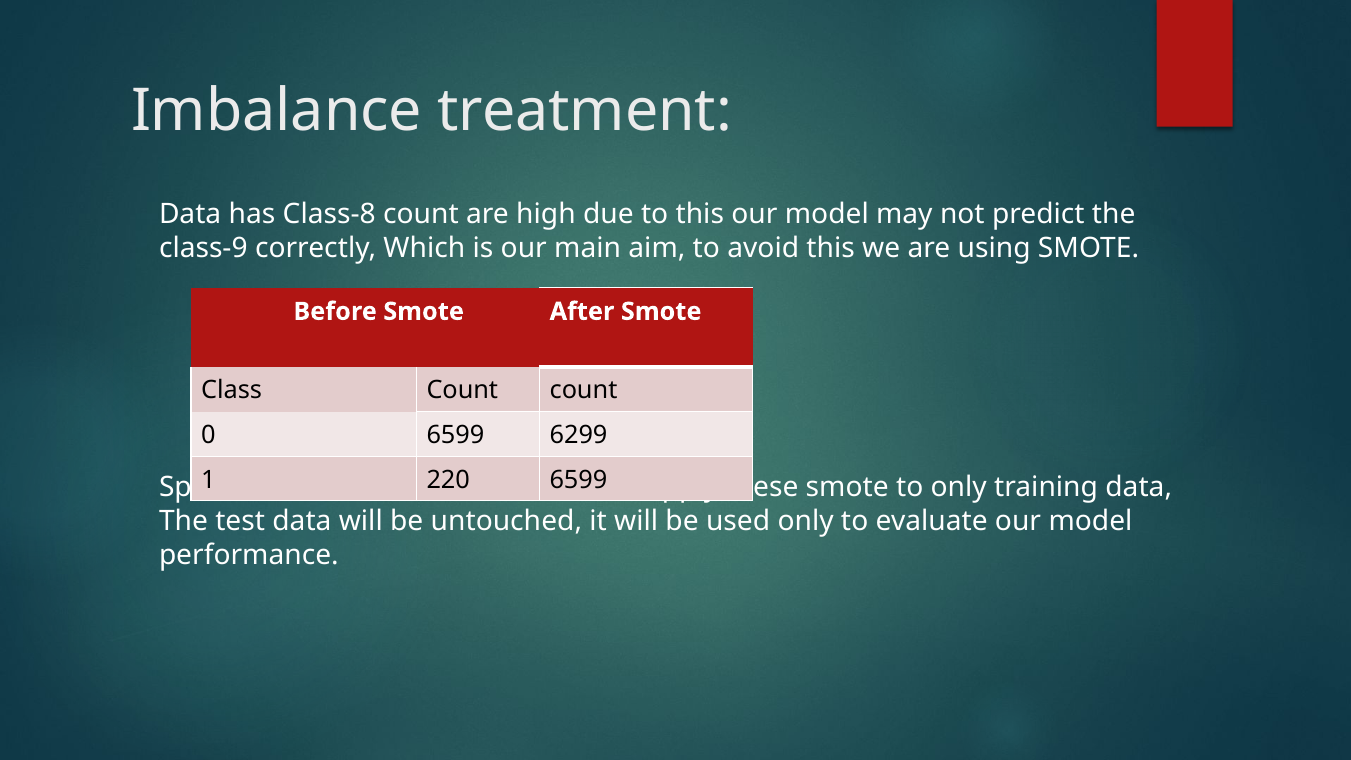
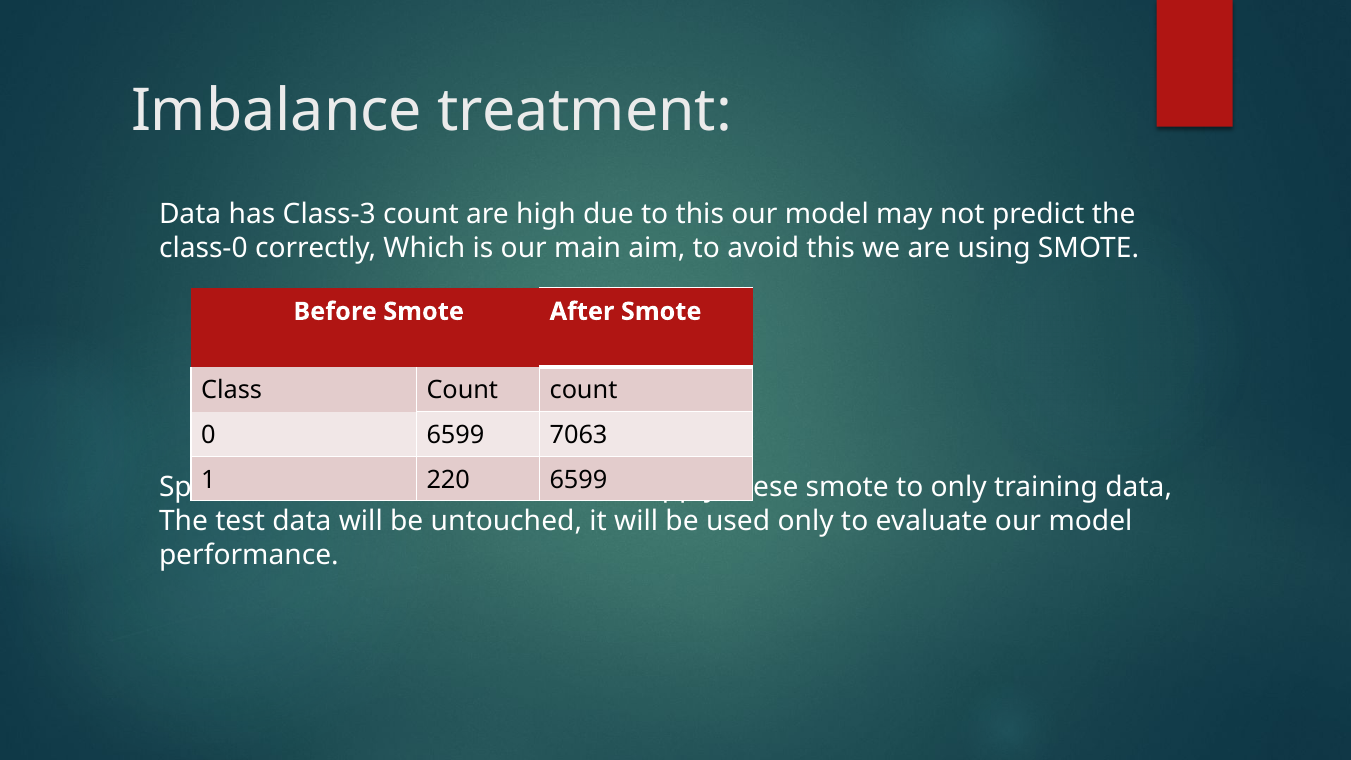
Class-8: Class-8 -> Class-3 (329, 214)
class-9: class-9 -> class-0 (203, 248)
6299: 6299 -> 7063 (579, 435)
